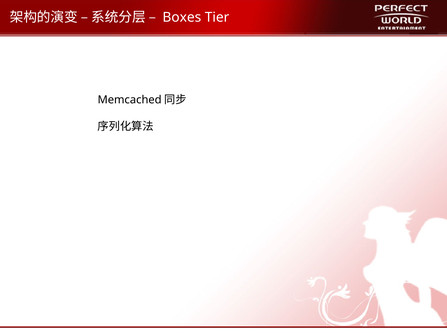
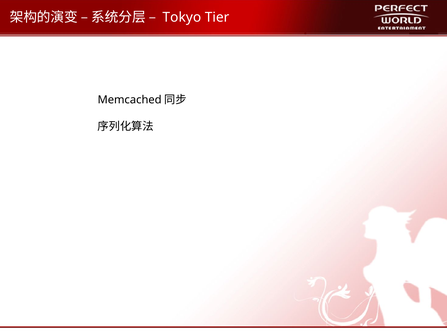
Boxes: Boxes -> Tokyo (182, 17)
